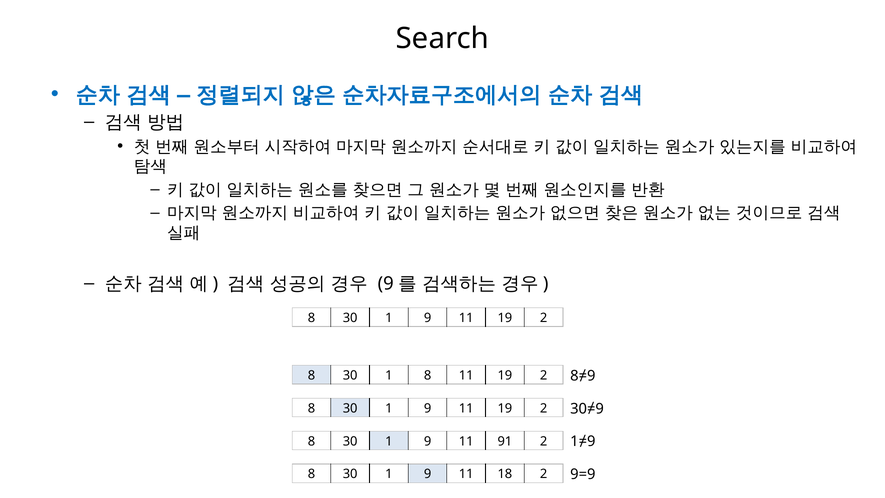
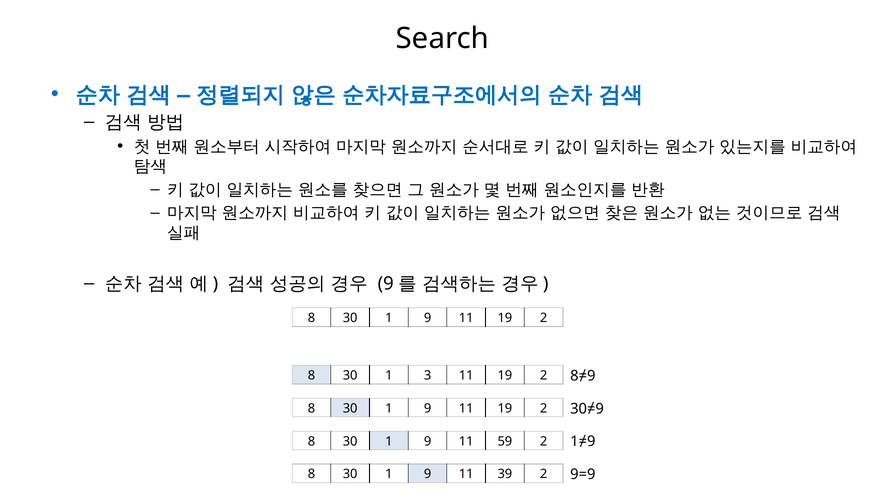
1 8: 8 -> 3 (428, 375)
91: 91 -> 59 (505, 441)
18: 18 -> 39 (505, 474)
